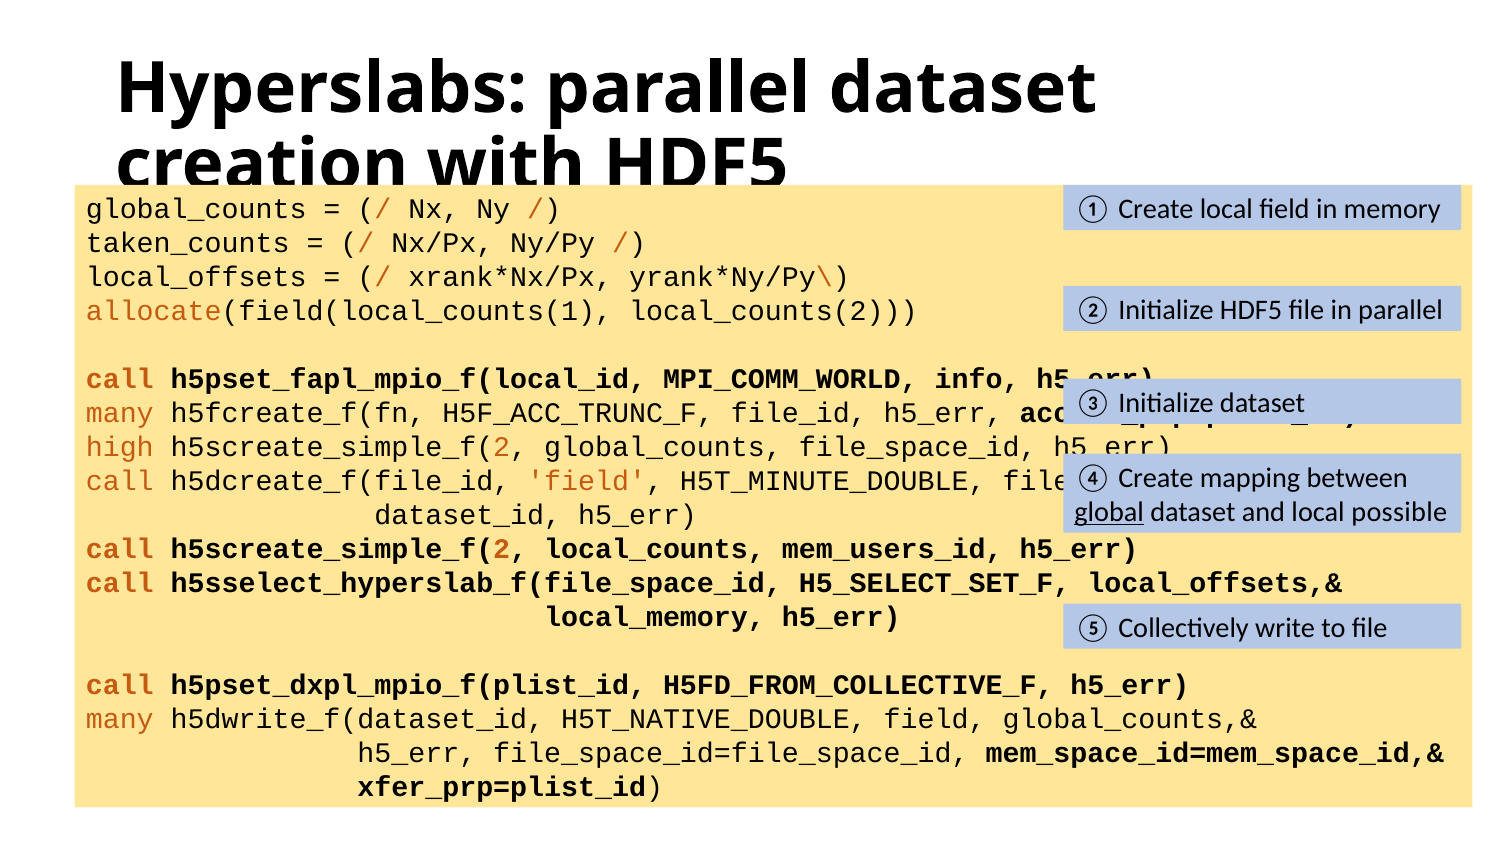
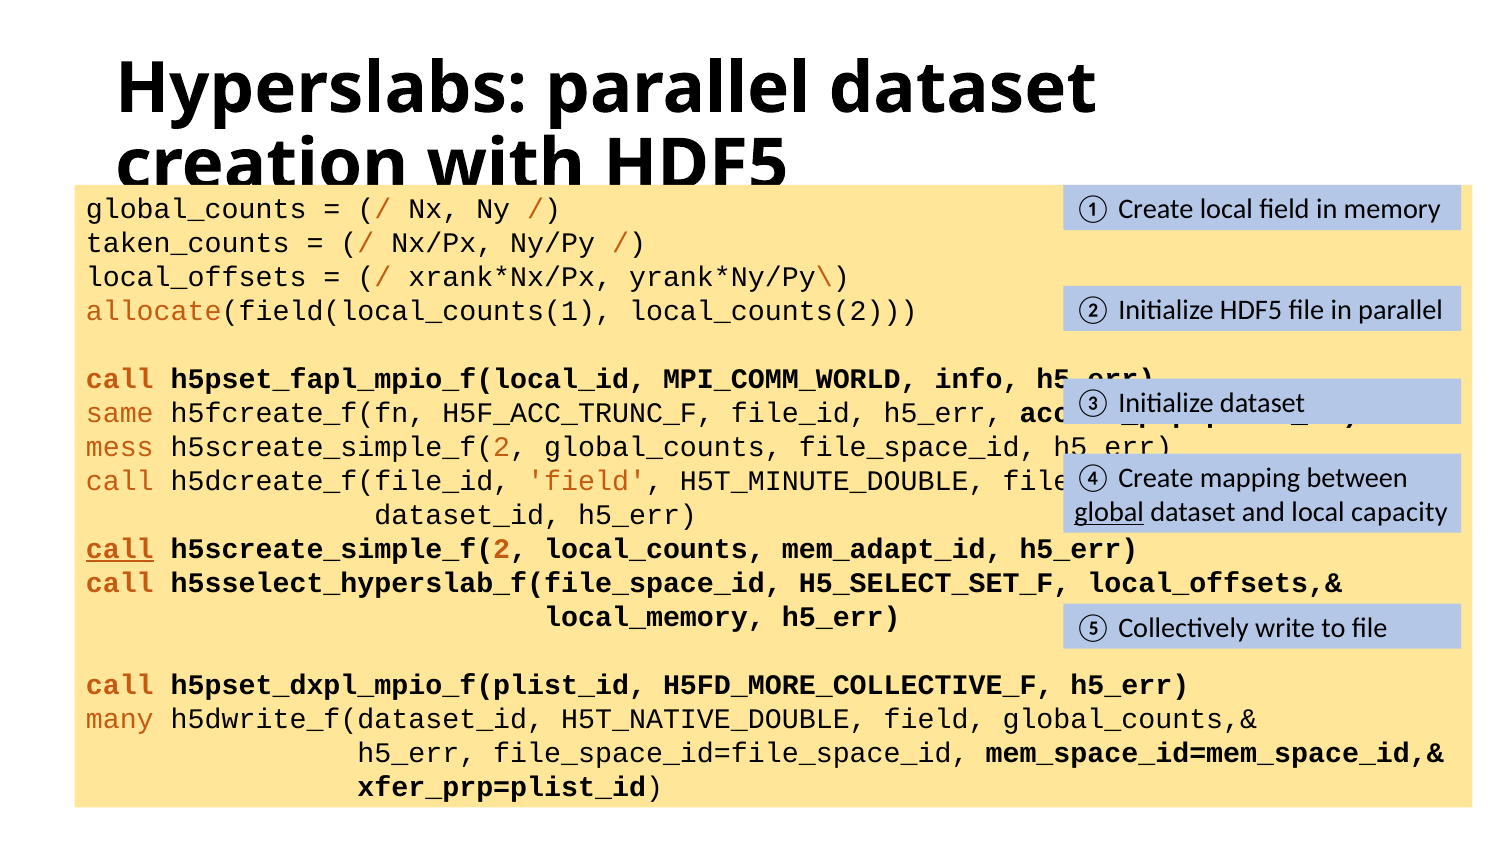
many: many -> same (120, 413)
high: high -> mess (120, 447)
possible: possible -> capacity (1399, 512)
call underline: none -> present (120, 549)
mem_users_id: mem_users_id -> mem_adapt_id (892, 549)
H5FD_FROM_COLLECTIVE_F: H5FD_FROM_COLLECTIVE_F -> H5FD_MORE_COLLECTIVE_F (858, 685)
